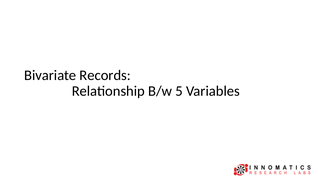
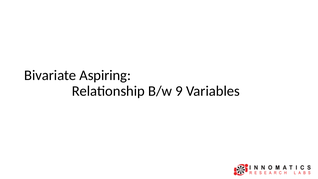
Records: Records -> Aspiring (105, 75)
5: 5 -> 9 (179, 91)
